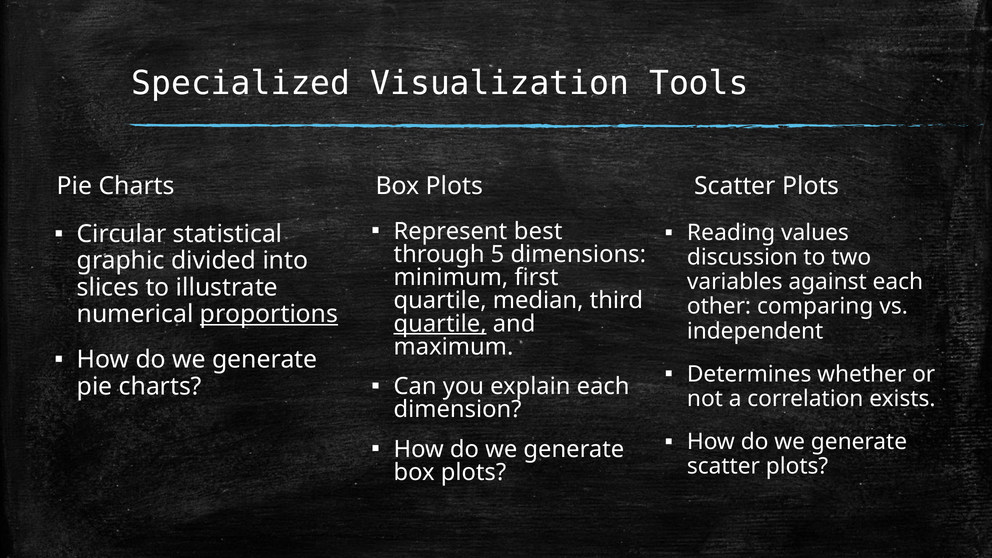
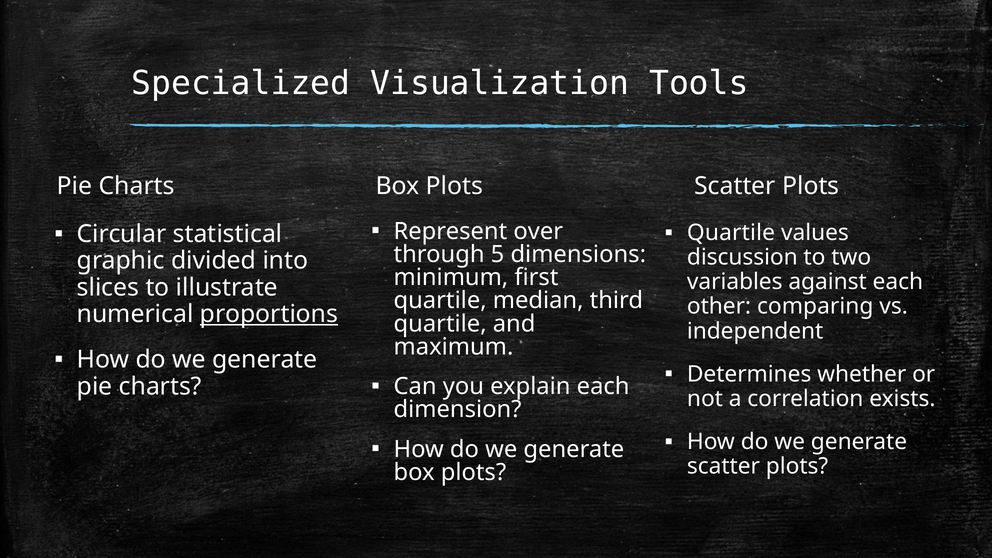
best: best -> over (538, 231)
Reading: Reading -> Quartile (731, 233)
quartile underline: present -> none (440, 324)
